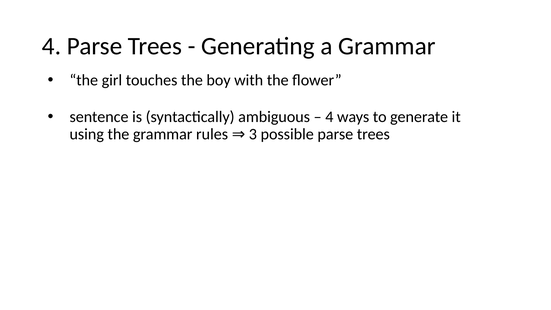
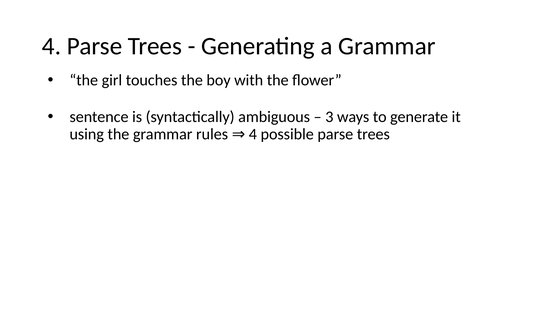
4: 4 -> 3 (329, 117)
rules 3: 3 -> 4 (253, 134)
